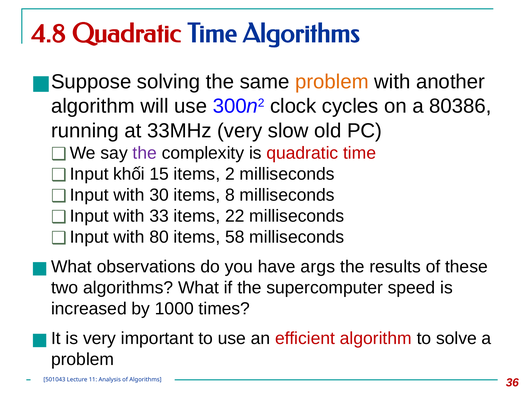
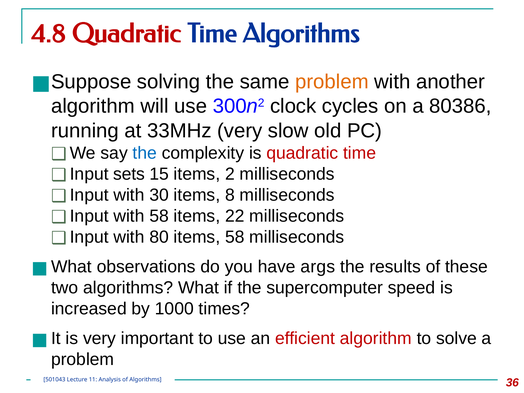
the colour: purple -> blue (145, 153)
khối: khối -> sets (129, 174)
with 33: 33 -> 58 (159, 216)
